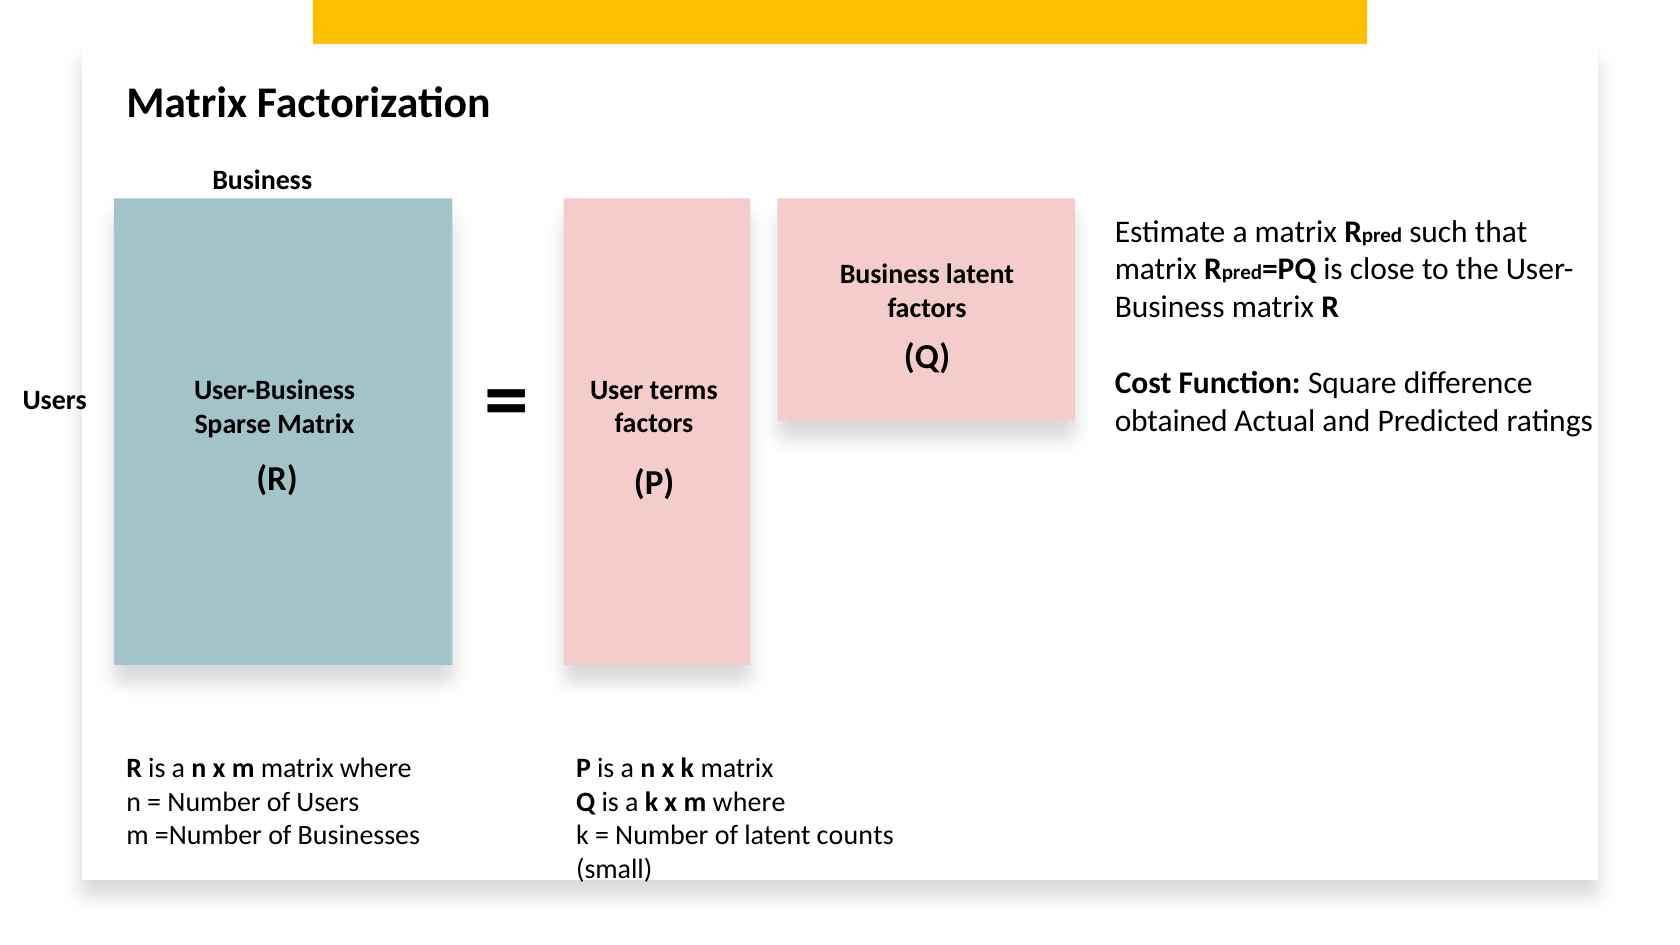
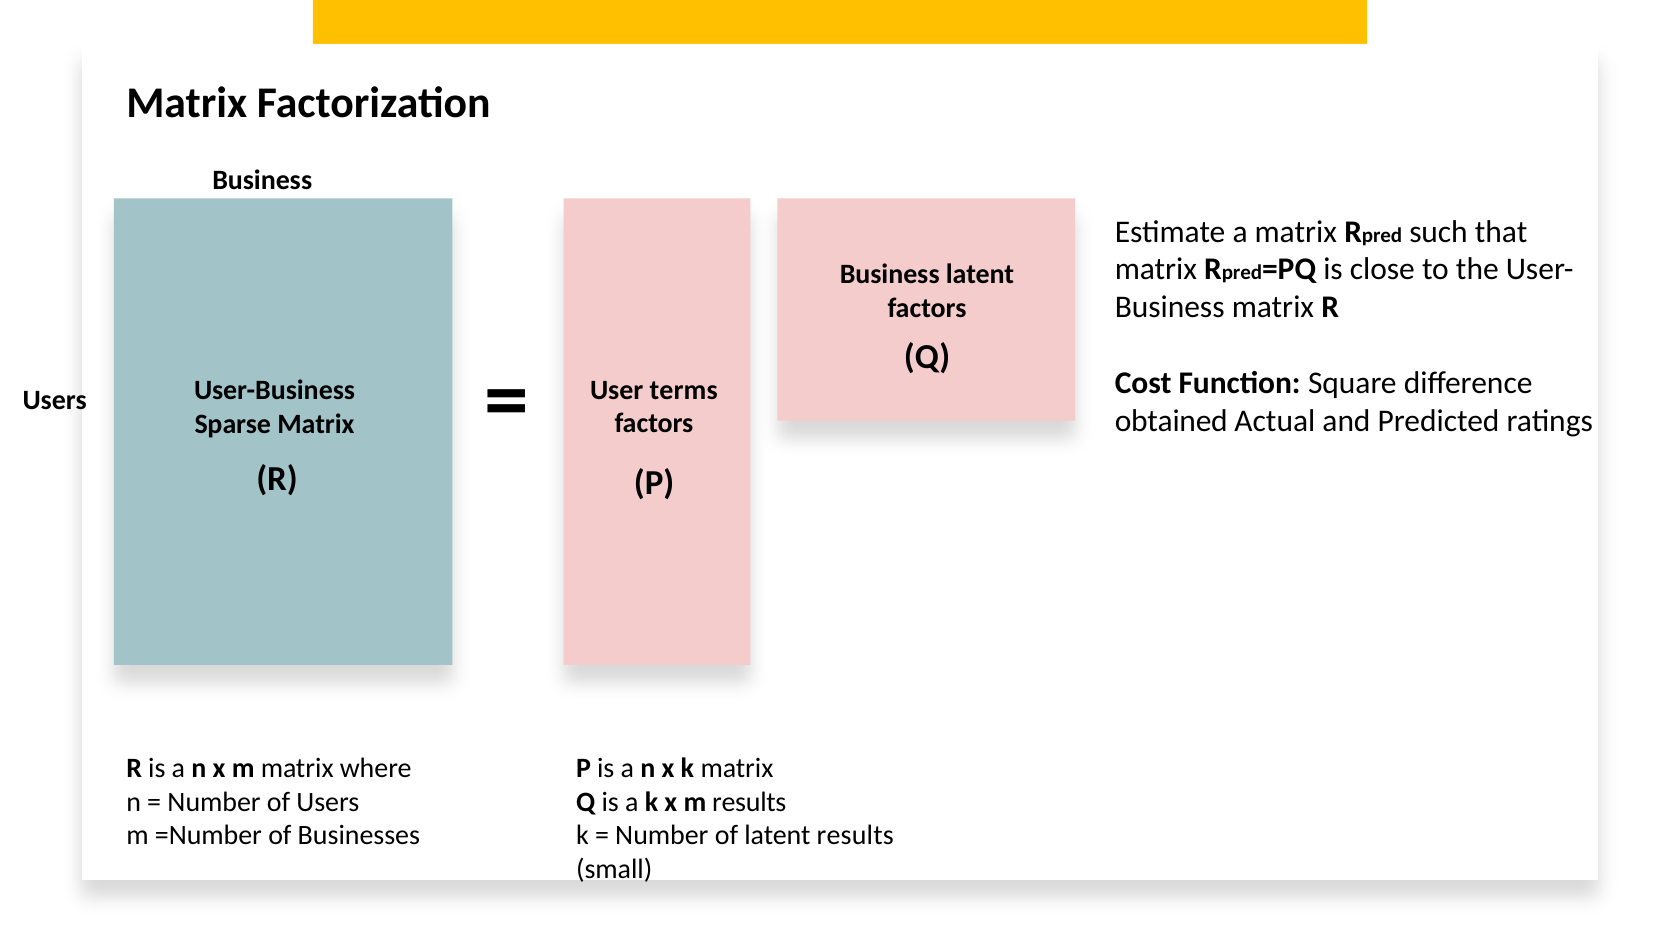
m where: where -> results (749, 802)
latent counts: counts -> results (855, 835)
